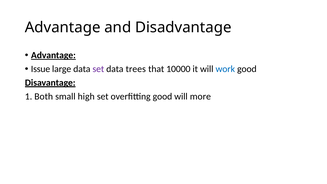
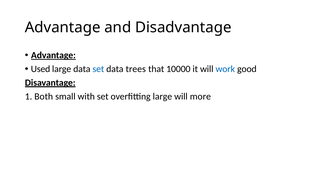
Issue: Issue -> Used (41, 69)
set colour: purple -> blue (98, 69)
high: high -> with (86, 96)
overfitting good: good -> large (162, 96)
